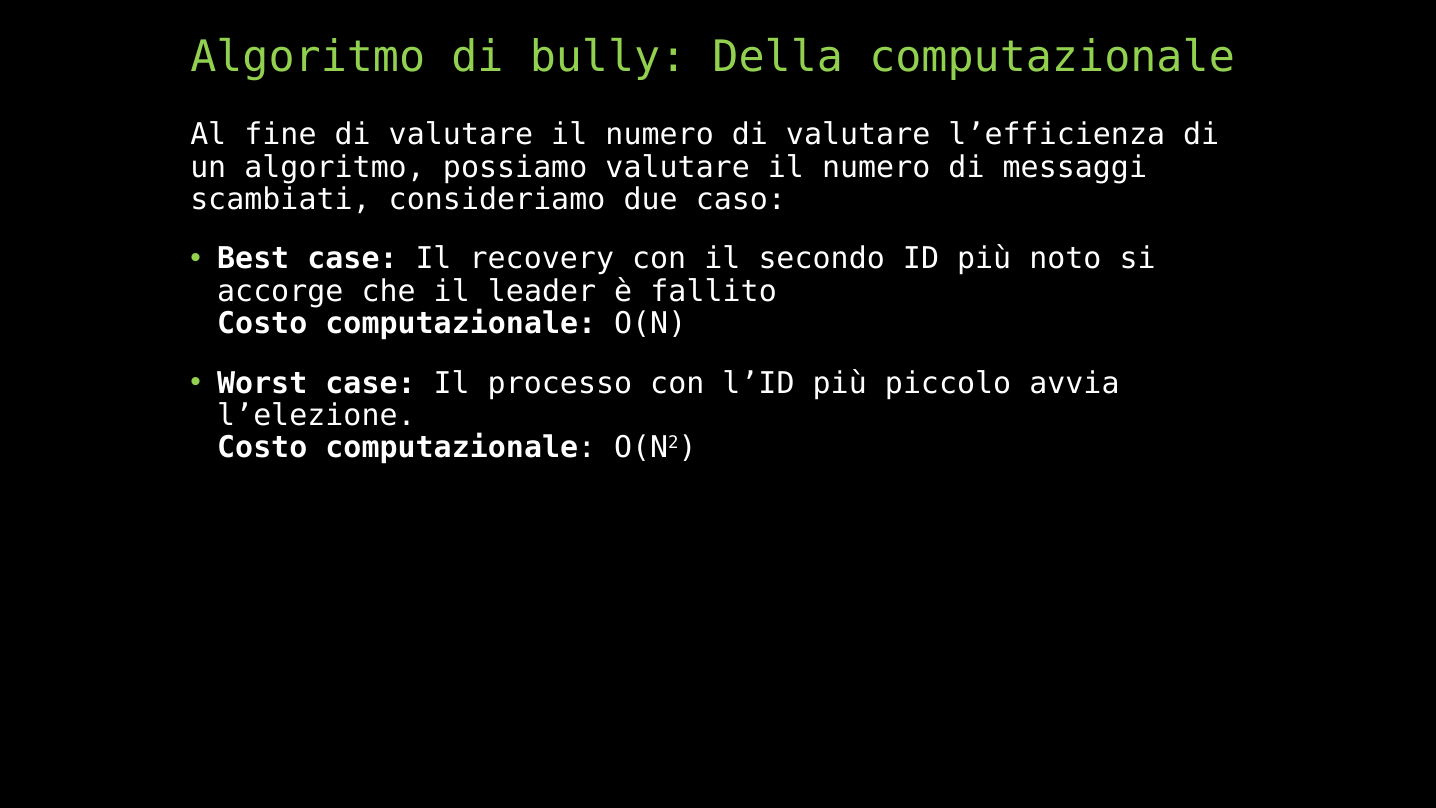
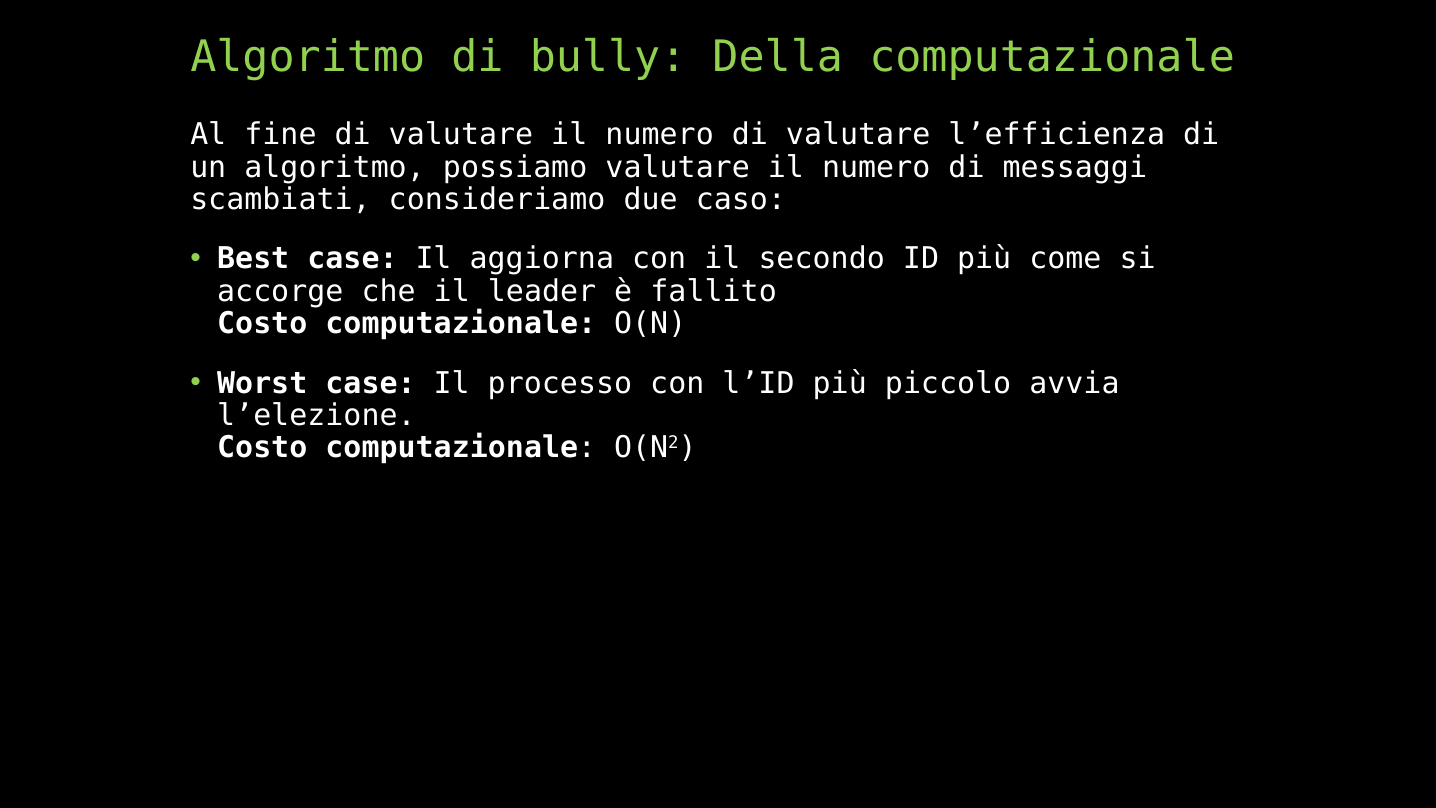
recovery: recovery -> aggiorna (542, 259)
noto: noto -> come (1065, 259)
